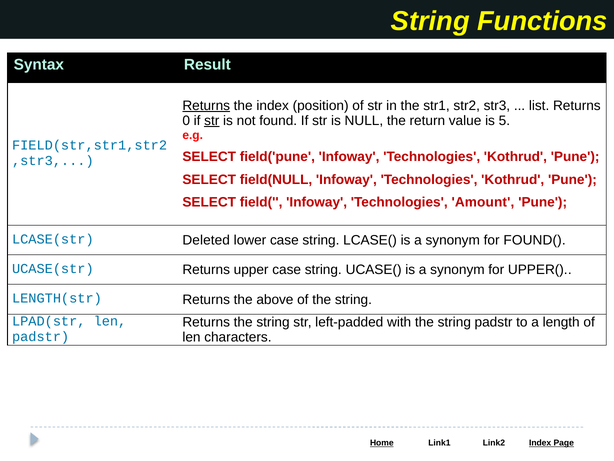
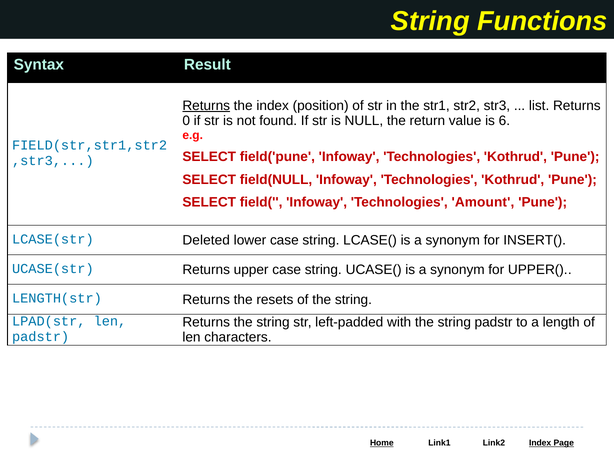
str underline: present -> none (212, 121)
5: 5 -> 6 (504, 121)
FOUND(: FOUND( -> INSERT( (535, 240)
above: above -> resets (275, 299)
